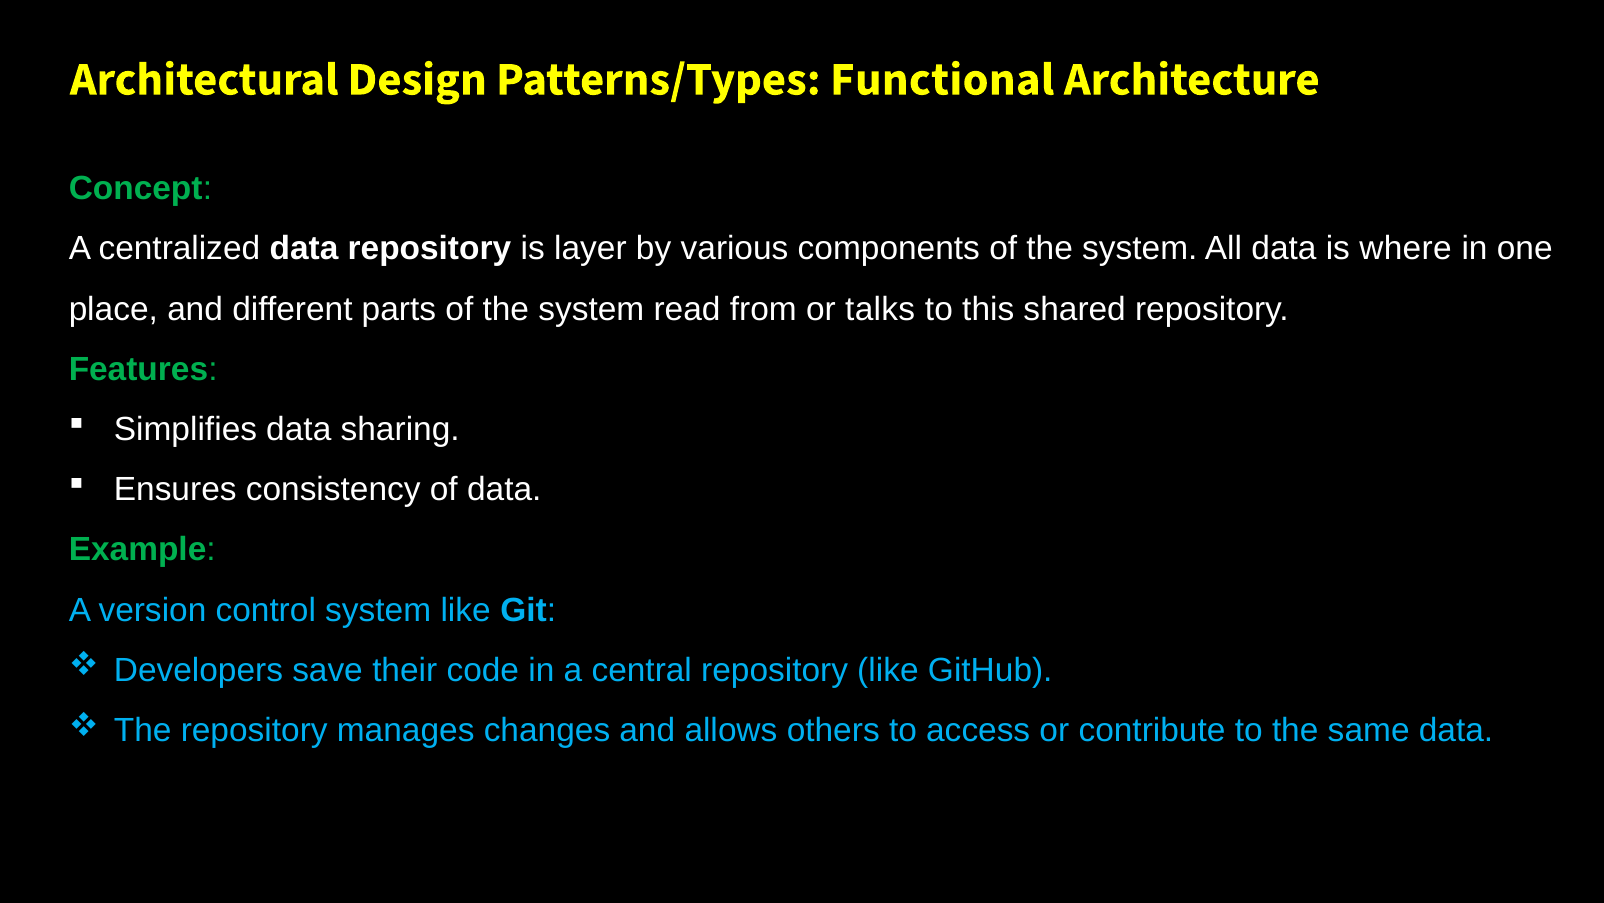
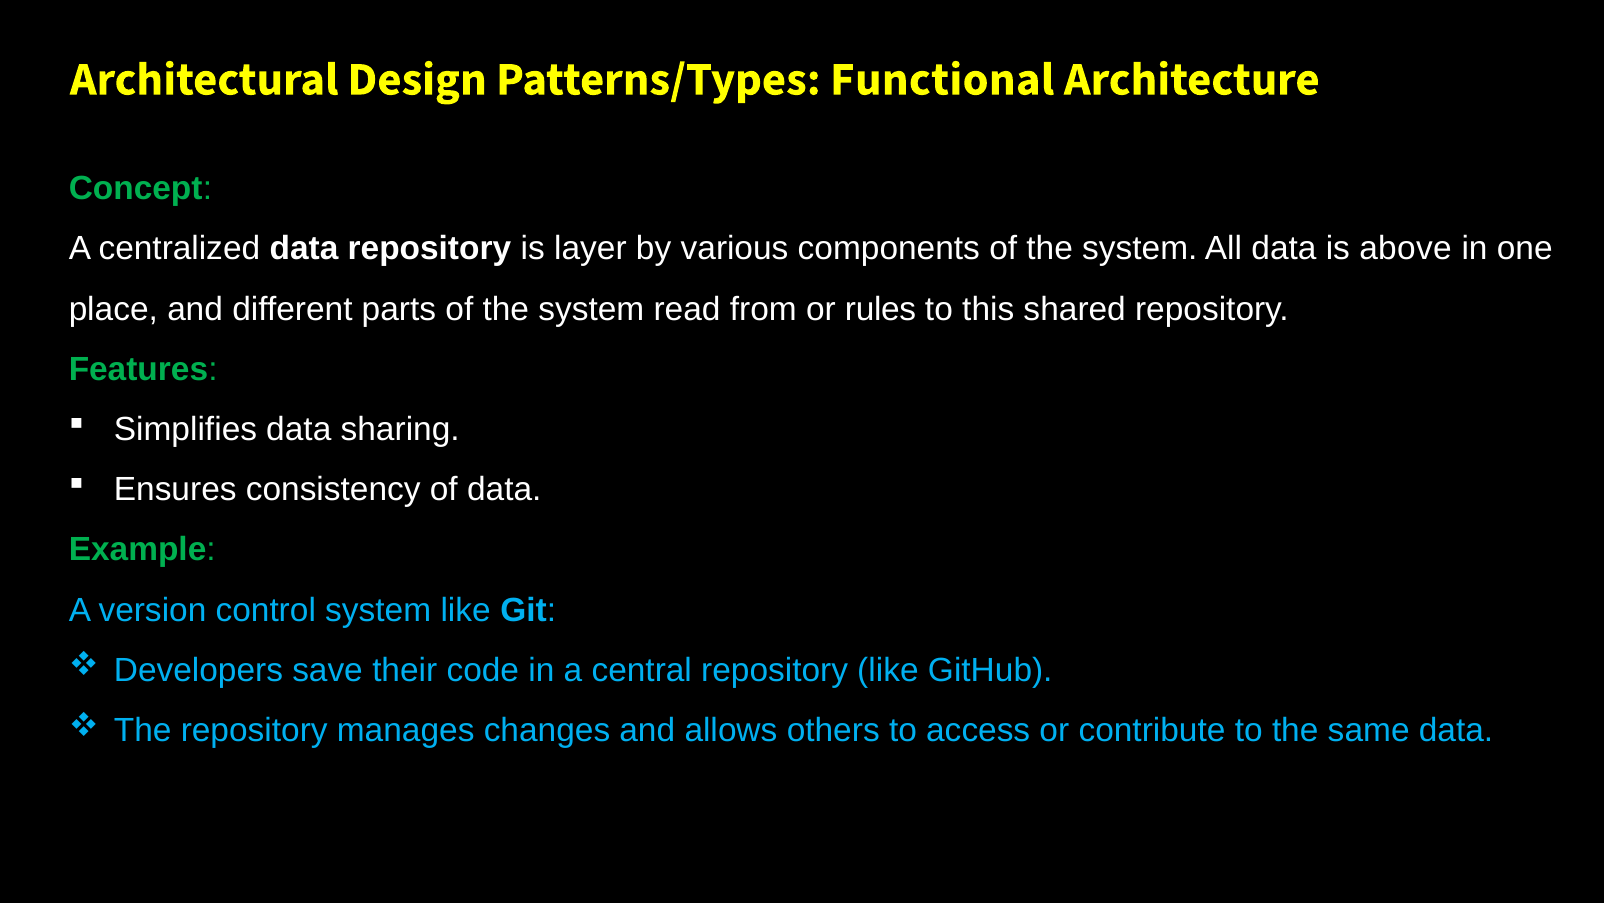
where: where -> above (1405, 249)
talks: talks -> rules (881, 309)
